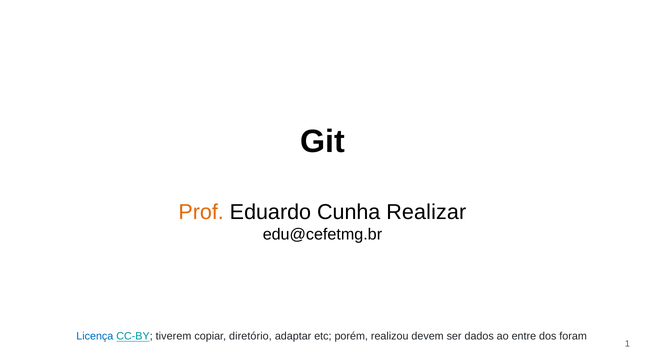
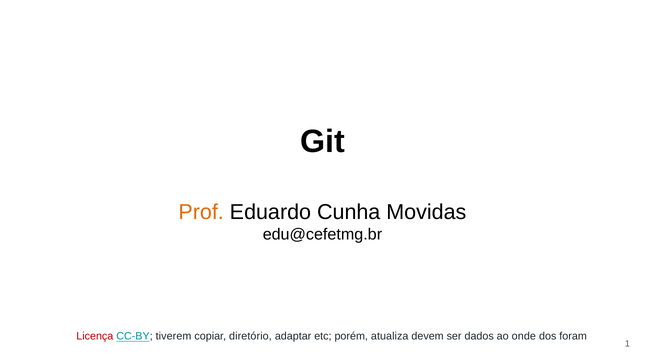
Realizar: Realizar -> Movidas (426, 212)
Licença colour: blue -> red (95, 336)
realizou: realizou -> atualiza (390, 336)
entre: entre -> onde (524, 336)
